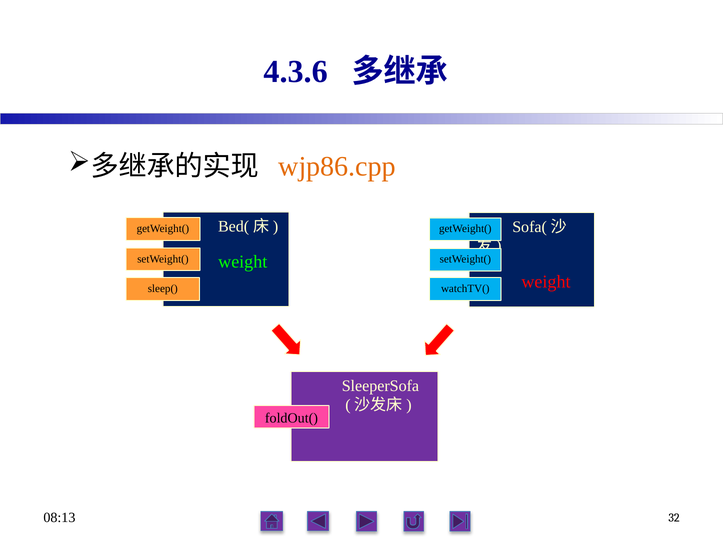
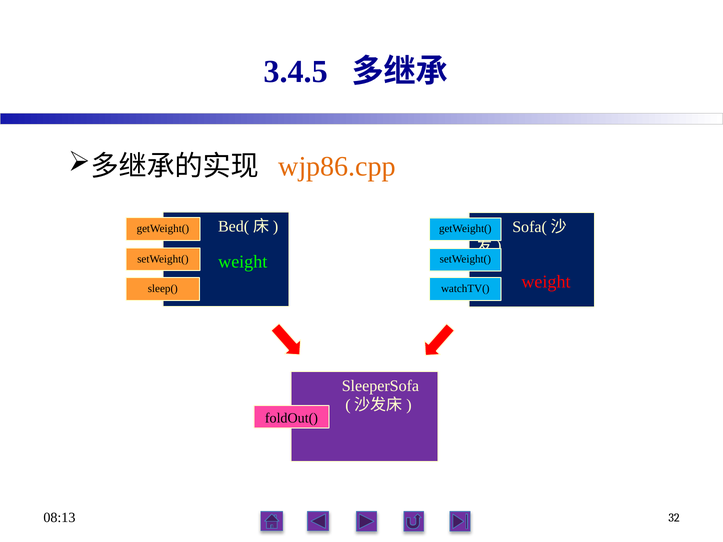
4.3.6: 4.3.6 -> 3.4.5 (296, 72)
